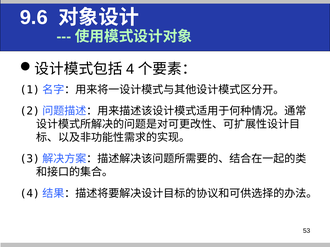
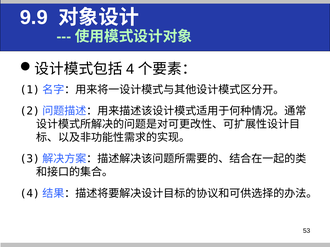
9.6: 9.6 -> 9.9 (34, 18)
